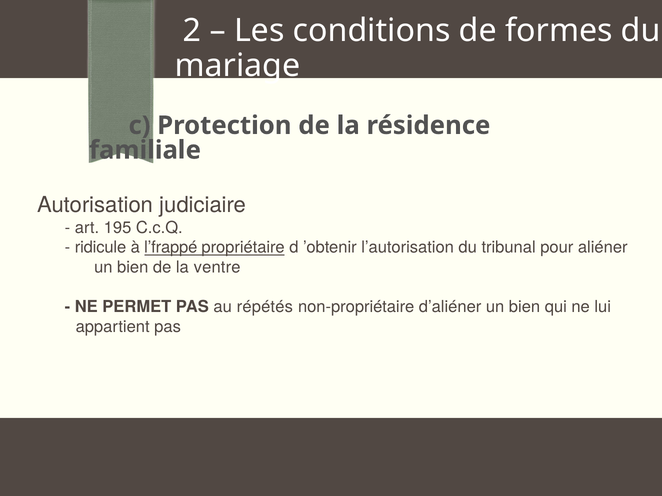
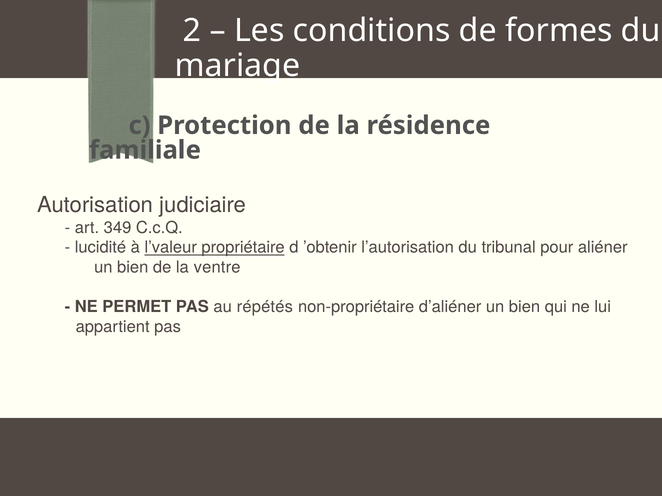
195: 195 -> 349 (118, 228)
ridicule: ridicule -> lucidité (100, 248)
l’frappé: l’frappé -> l’valeur (171, 248)
